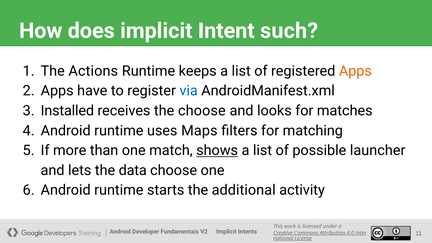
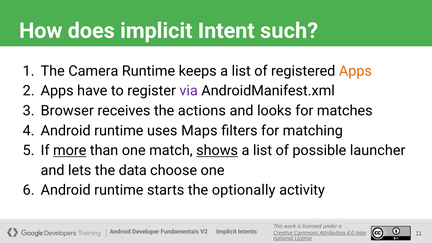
Actions: Actions -> Camera (93, 71)
via colour: blue -> purple (189, 91)
Installed: Installed -> Browser (67, 111)
the choose: choose -> actions (202, 111)
more underline: none -> present (70, 150)
additional: additional -> optionally (244, 190)
